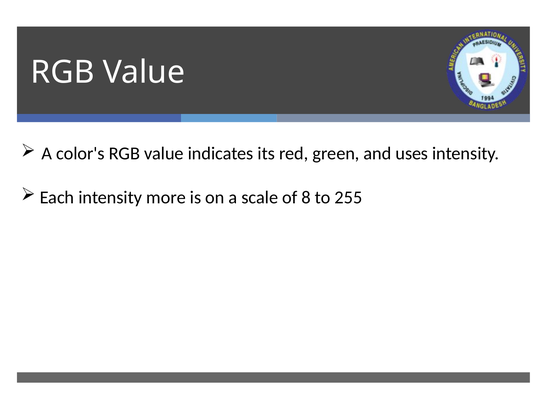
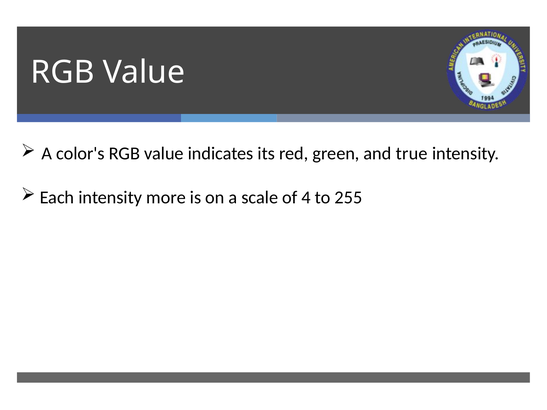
uses: uses -> true (412, 154)
8: 8 -> 4 (306, 197)
